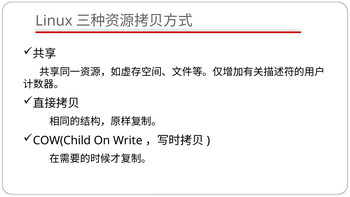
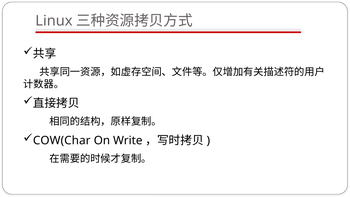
COW(Child: COW(Child -> COW(Char (62, 140)
